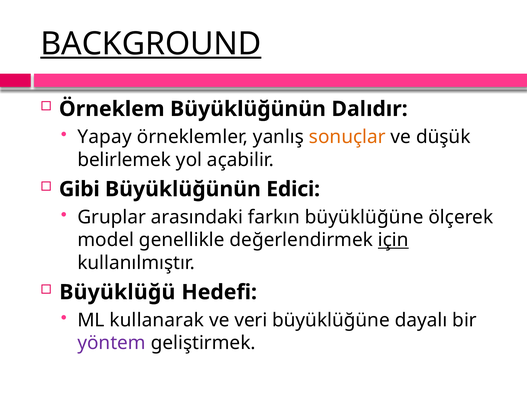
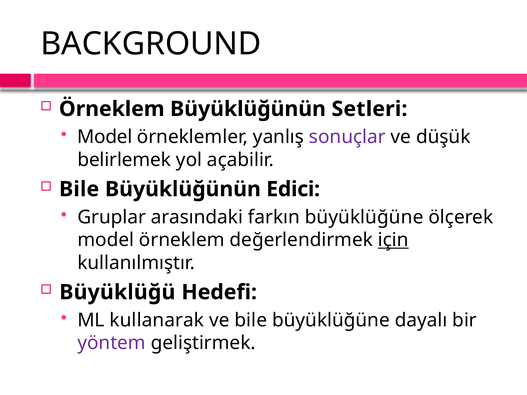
BACKGROUND underline: present -> none (151, 44)
Dalıdır: Dalıdır -> Setleri (369, 109)
Yapay: Yapay -> Model (105, 137)
sonuçlar colour: orange -> purple (347, 137)
Gibi: Gibi -> Bile (79, 189)
model genellikle: genellikle -> örneklem (182, 240)
ve veri: veri -> bile (251, 320)
